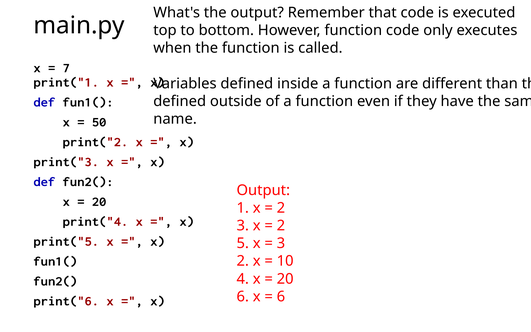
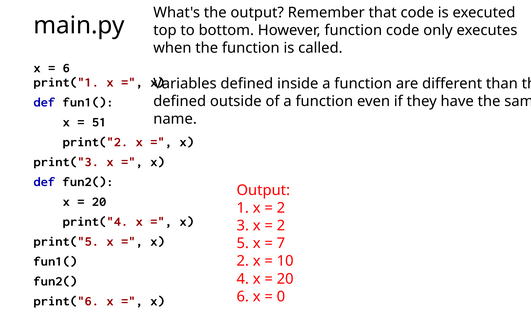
7: 7 -> 6 (66, 68)
50: 50 -> 51 (99, 122)
3: 3 -> 7 (281, 243)
6: 6 -> 0 (281, 296)
